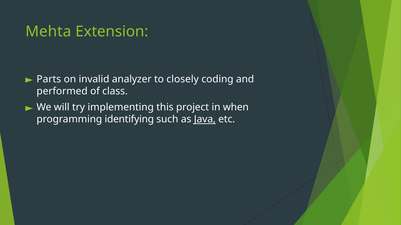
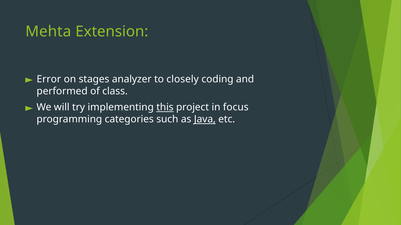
Parts: Parts -> Error (49, 79)
invalid: invalid -> stages (94, 79)
this underline: none -> present (165, 108)
when: when -> focus (236, 108)
identifying: identifying -> categories (129, 120)
